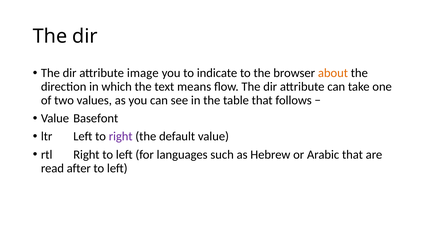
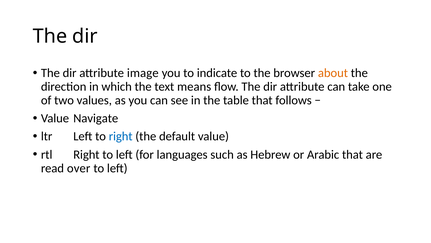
Basefont: Basefont -> Navigate (96, 118)
right colour: purple -> blue (121, 136)
after: after -> over (79, 168)
